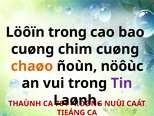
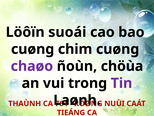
Löôïn trong: trong -> suoái (67, 32)
chaøo colour: orange -> purple (32, 66)
nöôùc: nöôùc -> chöùa (122, 66)
